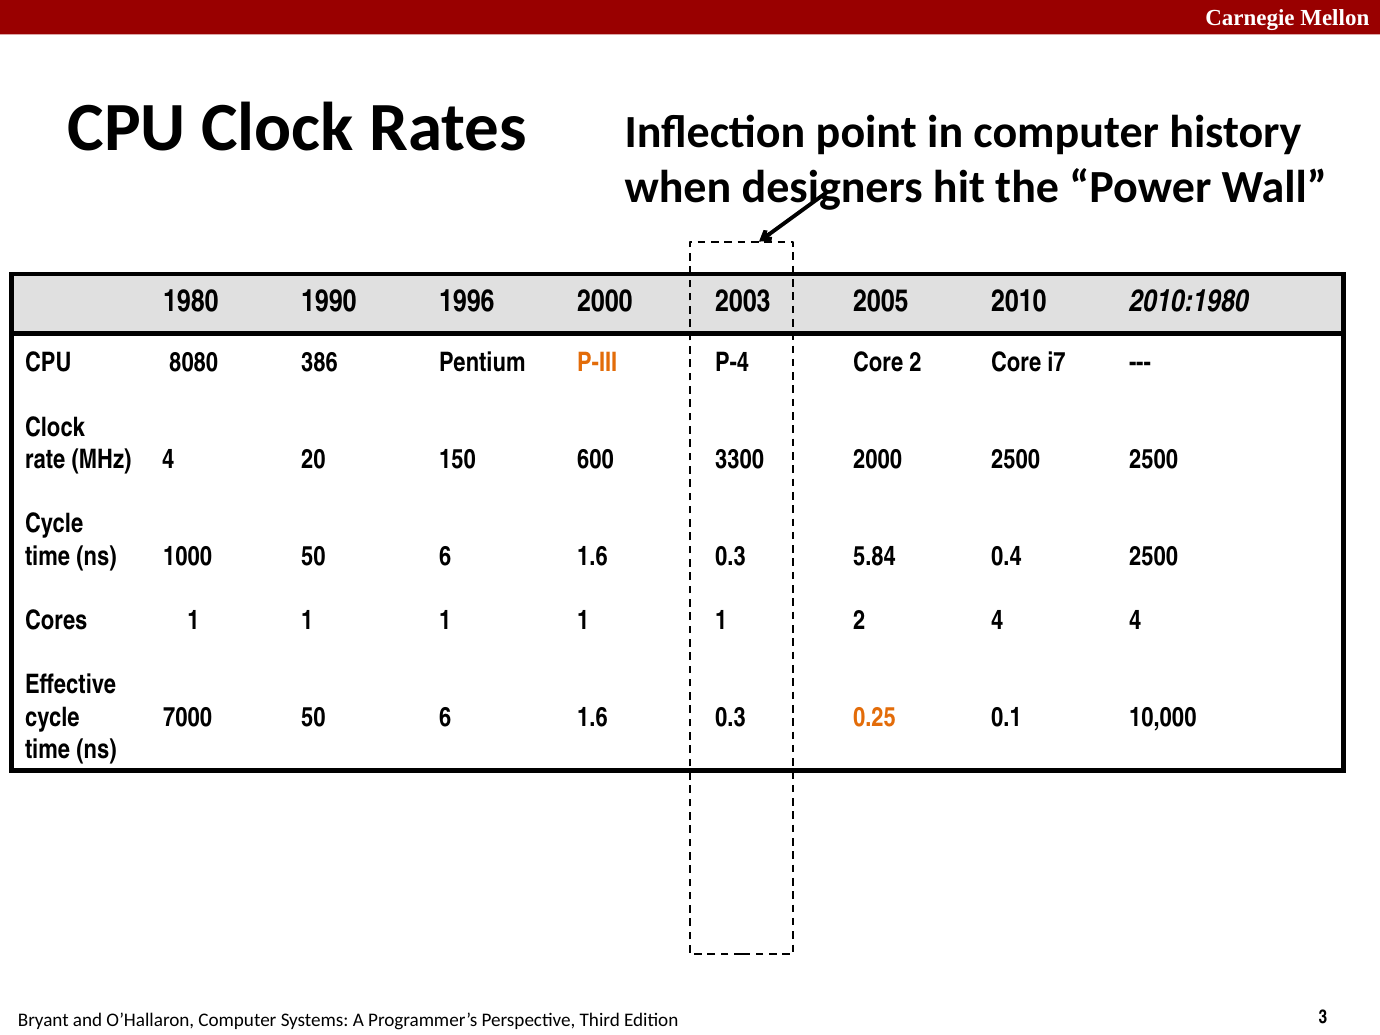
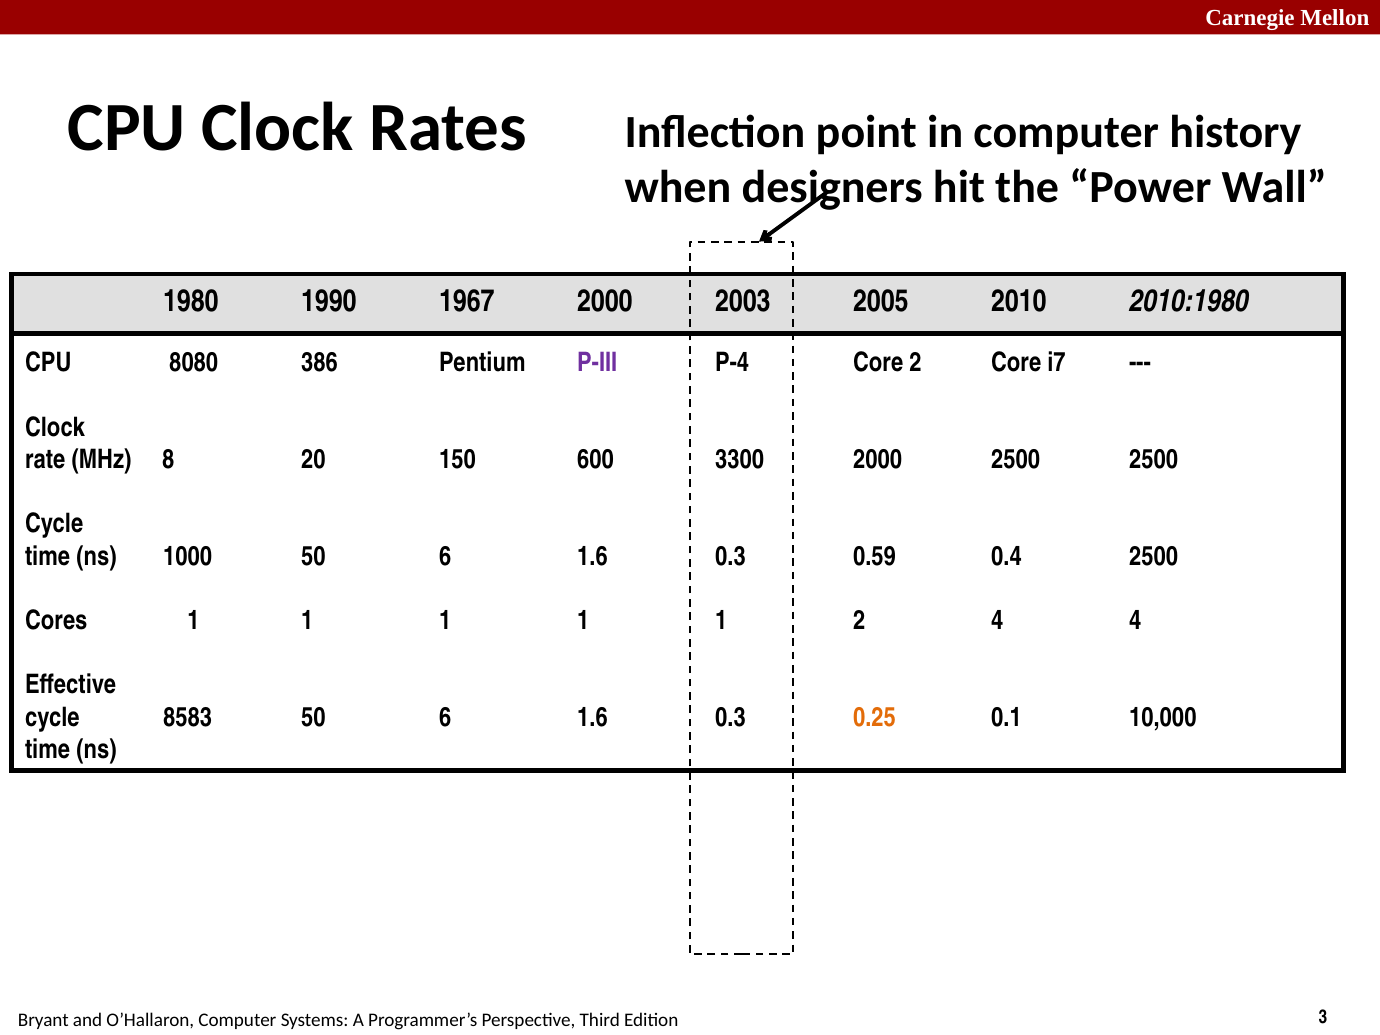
1996: 1996 -> 1967 (467, 301)
P-III colour: orange -> purple (597, 363)
MHz 4: 4 -> 8 (168, 460)
5.84: 5.84 -> 0.59 (875, 556)
7000: 7000 -> 8583 (188, 717)
